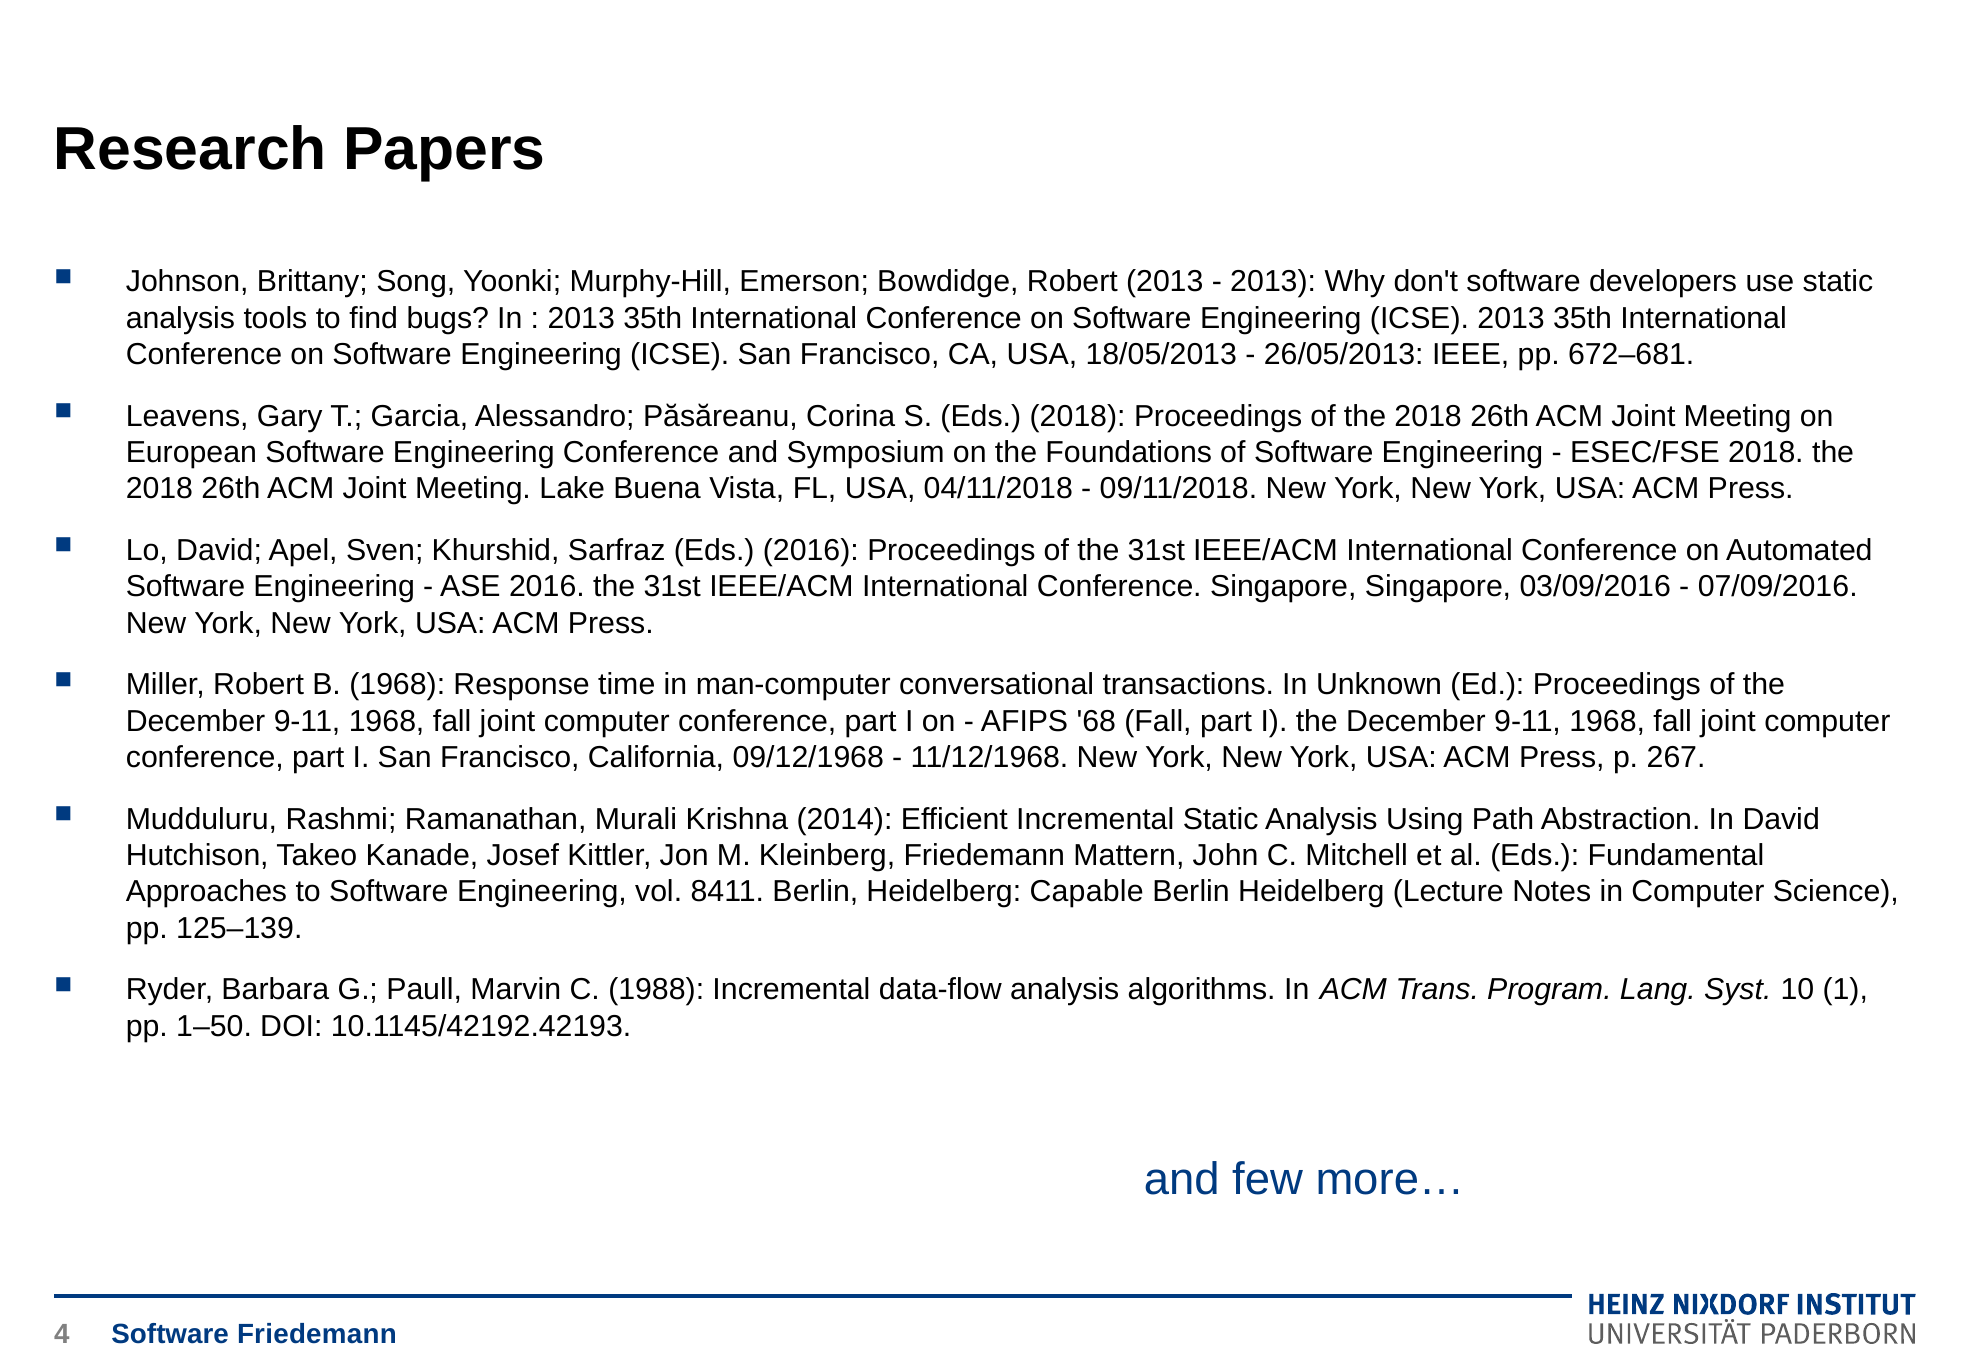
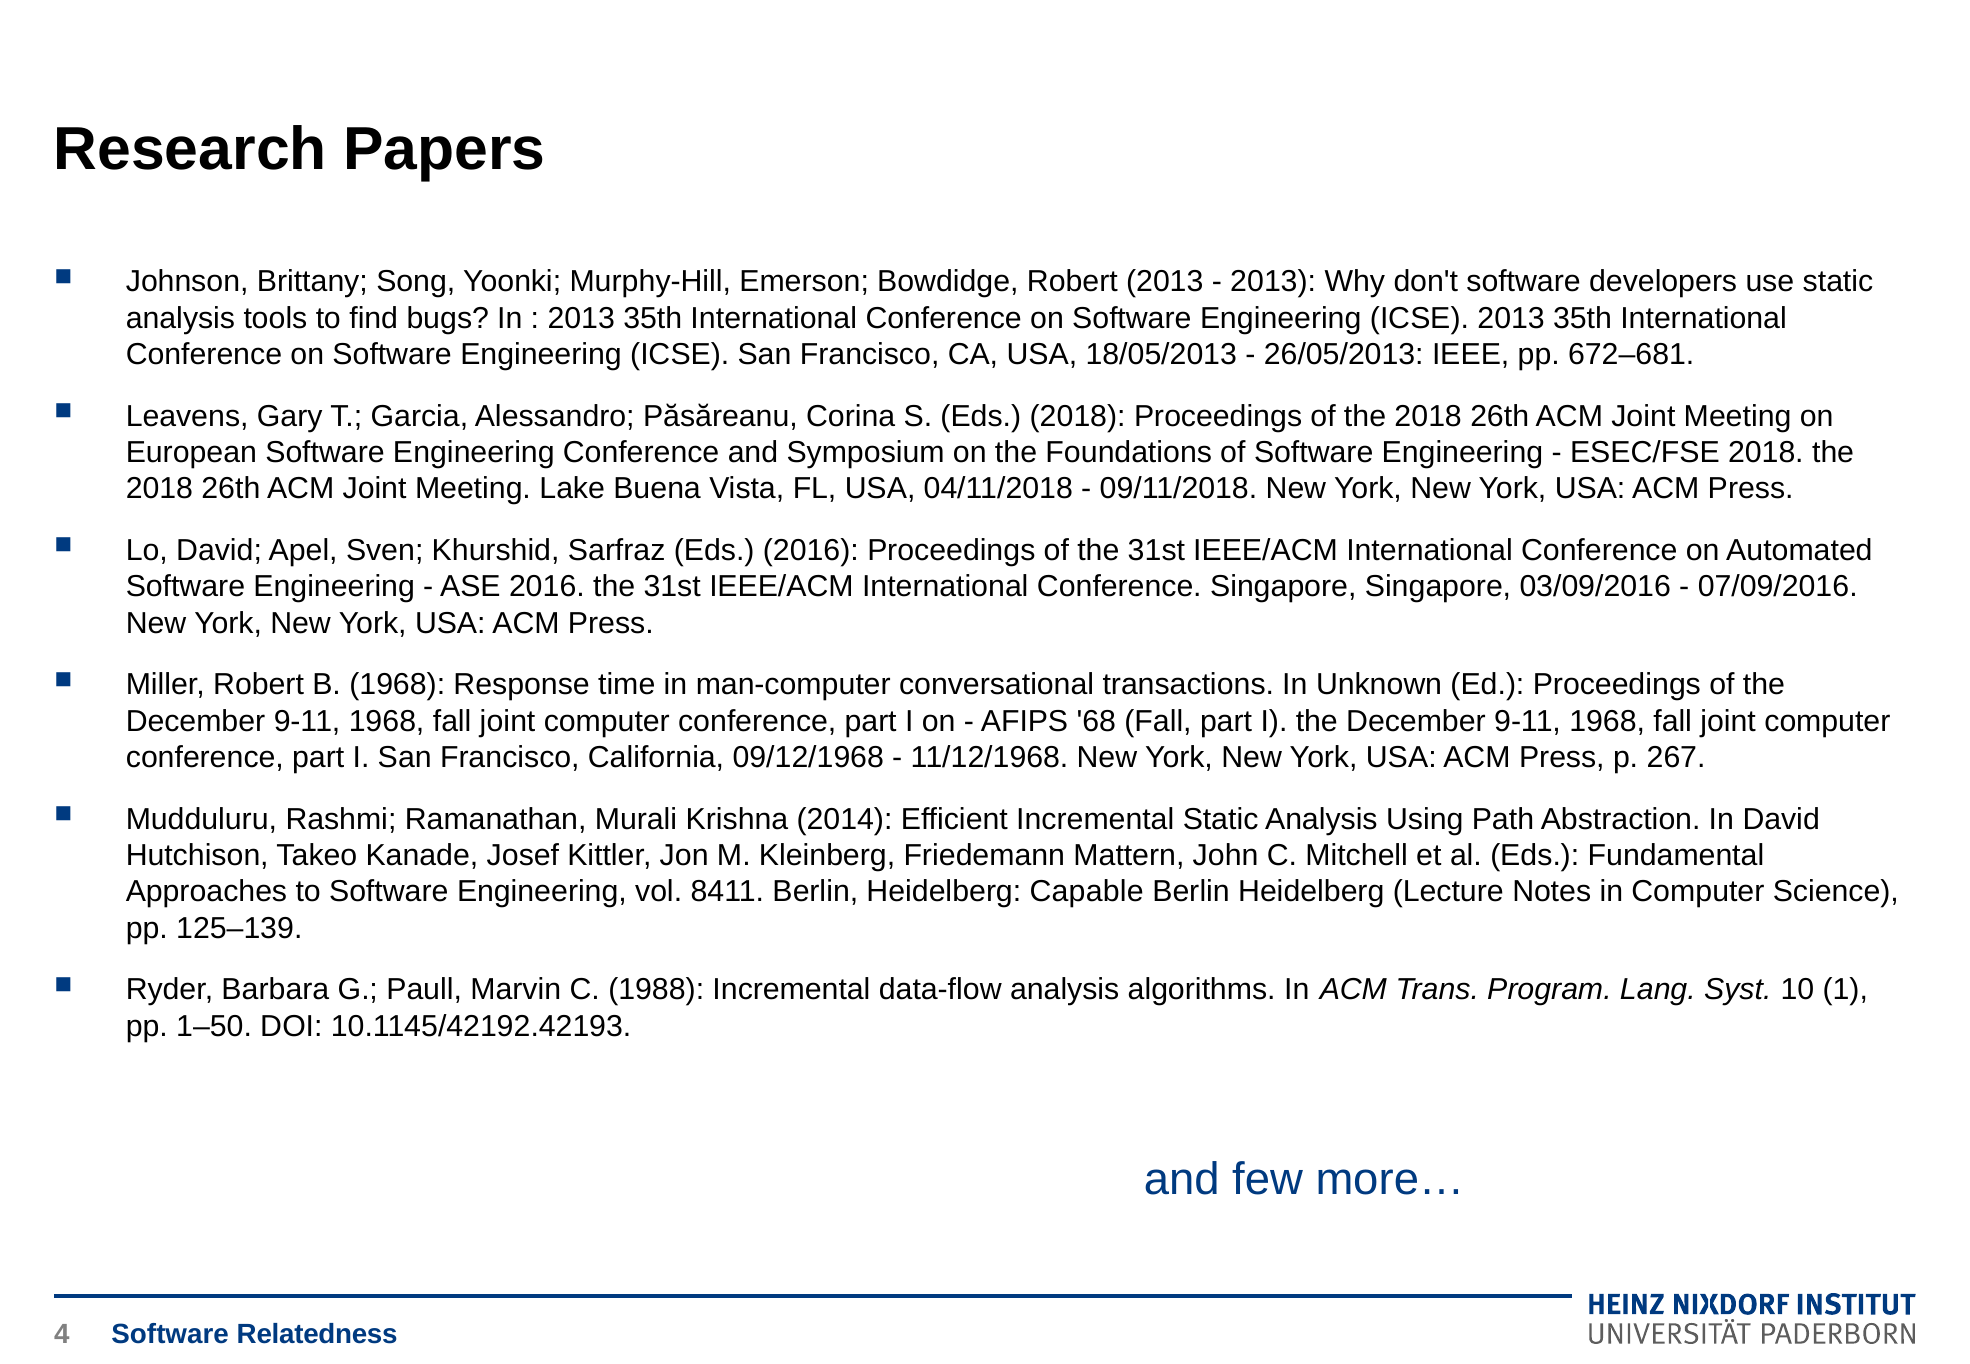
Software Friedemann: Friedemann -> Relatedness (317, 1334)
